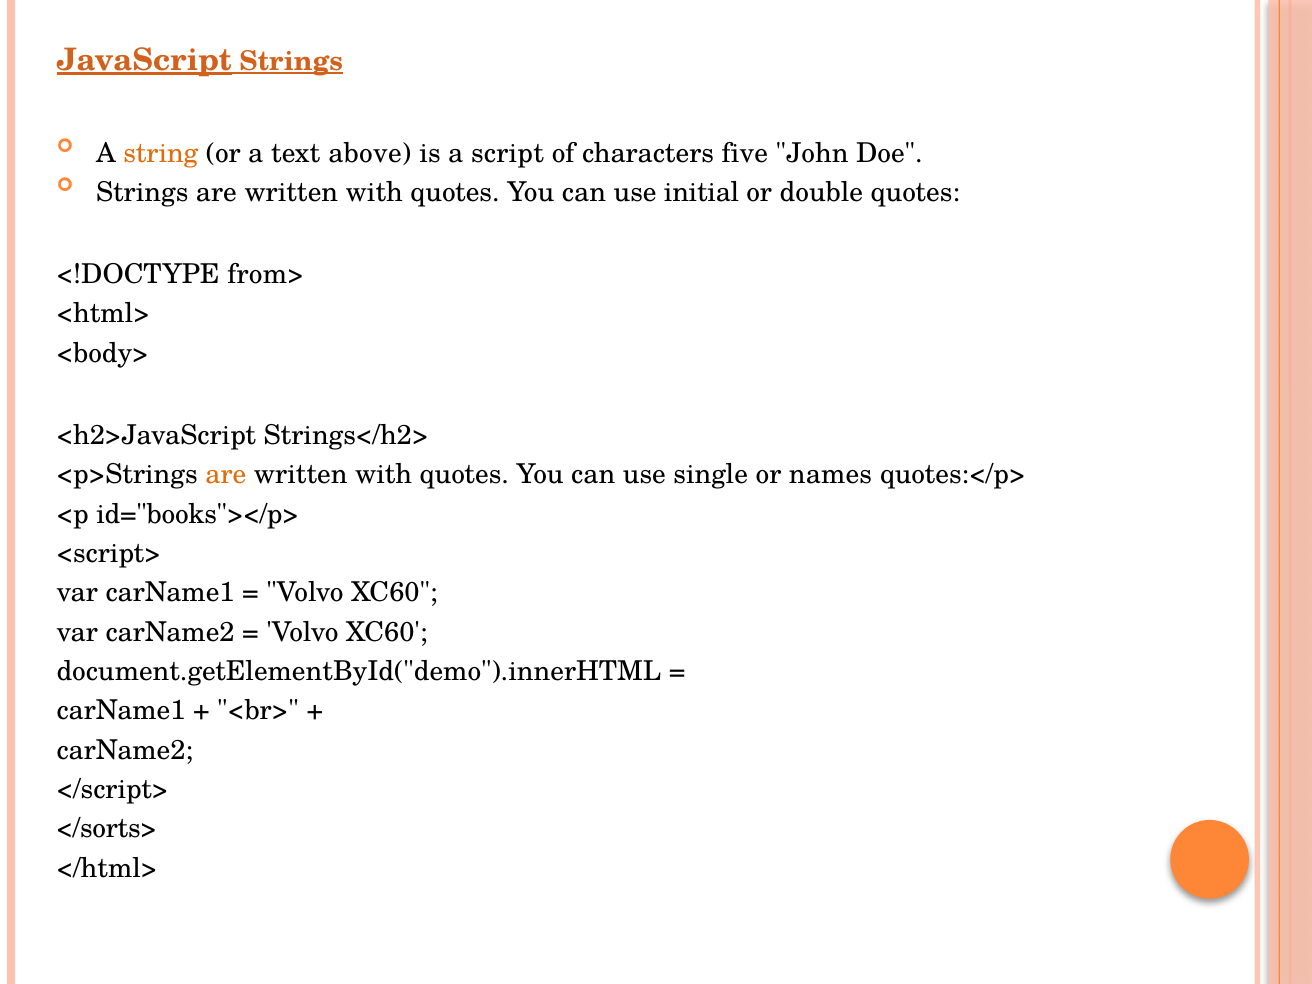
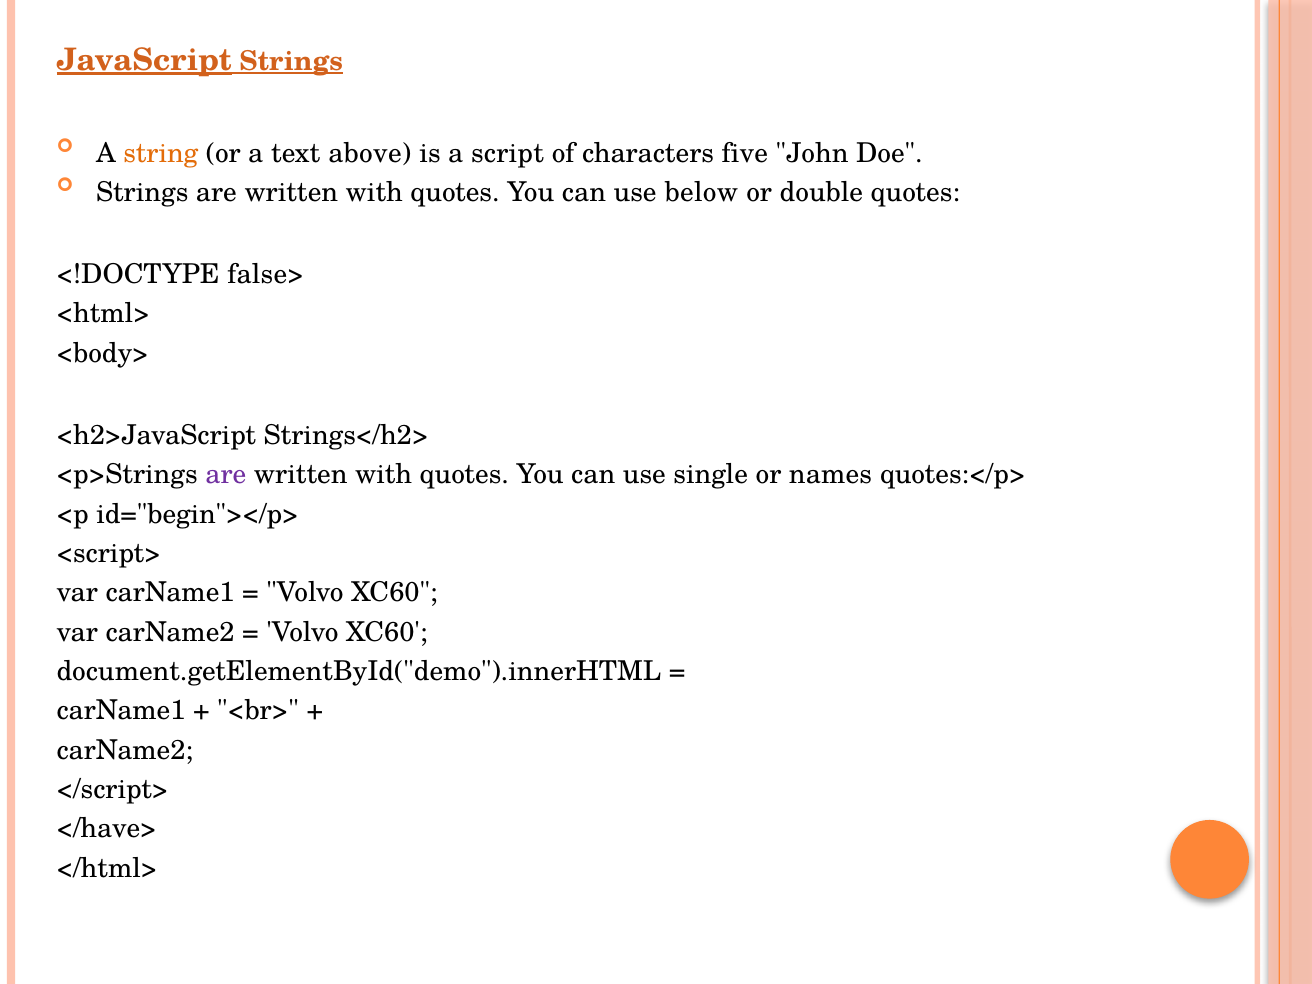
initial: initial -> below (701, 193)
from>: from> -> false> (266, 275)
are colour: orange -> purple (226, 475)
id="books"></p>: id="books"></p> -> id="begin"></p> (198, 514)
</sorts>: </sorts> -> </have> (107, 829)
